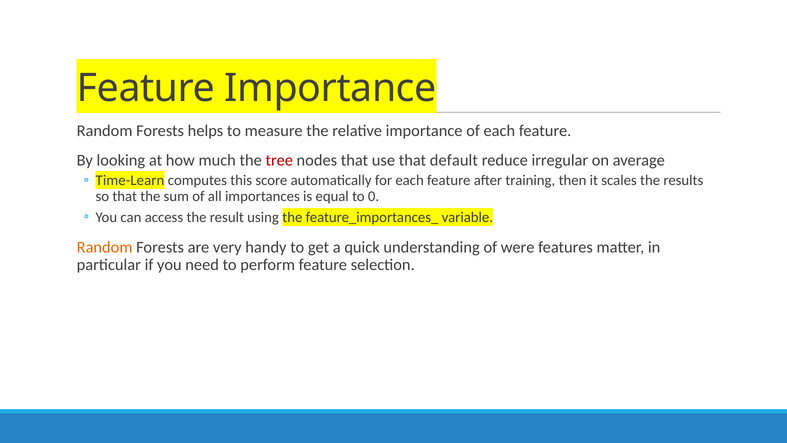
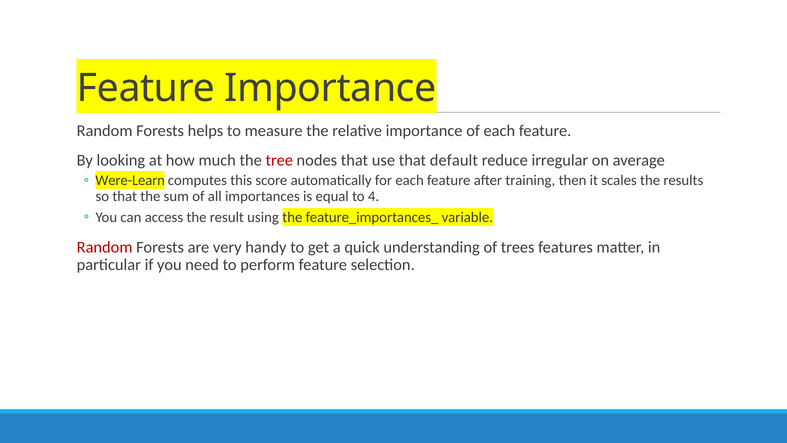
Time-Learn: Time-Learn -> Were-Learn (130, 180)
0: 0 -> 4 (374, 196)
Random colour: orange -> red (105, 247)
were: were -> trees (518, 247)
